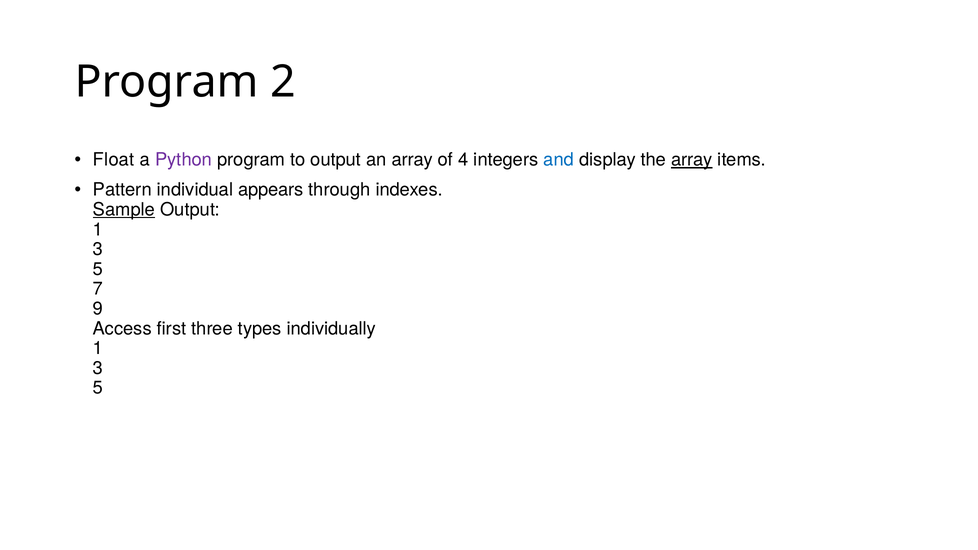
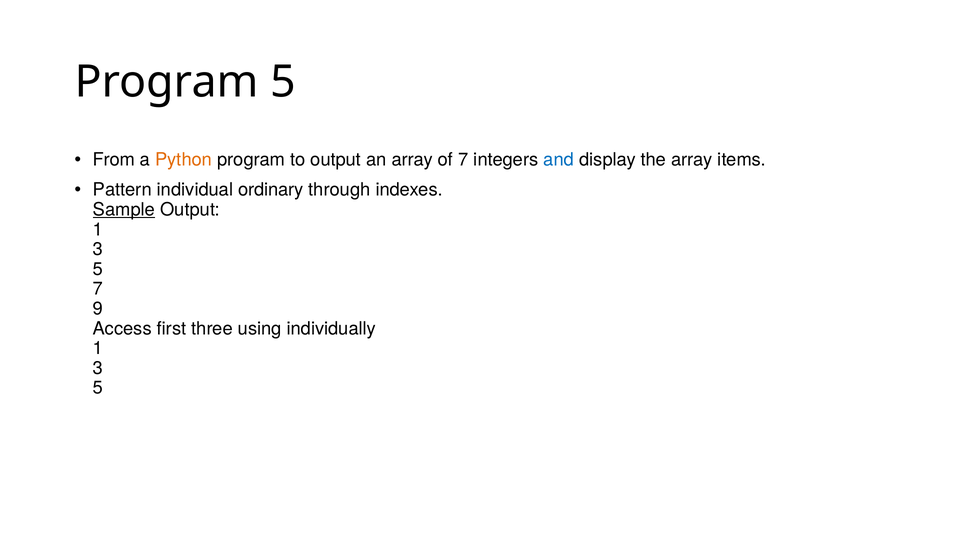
Program 2: 2 -> 5 (283, 82)
Float: Float -> From (114, 160)
Python colour: purple -> orange (184, 160)
of 4: 4 -> 7 (463, 160)
array underline: present -> none (692, 160)
appears: appears -> ordinary (271, 190)
types: types -> using (260, 329)
